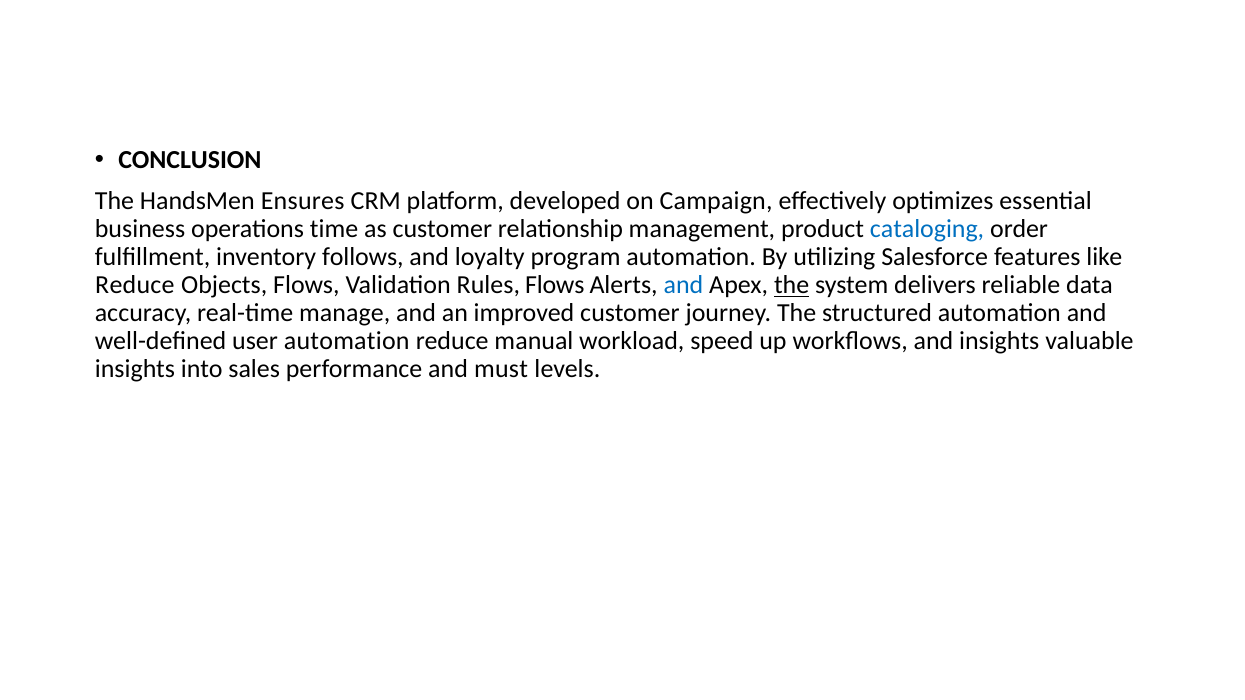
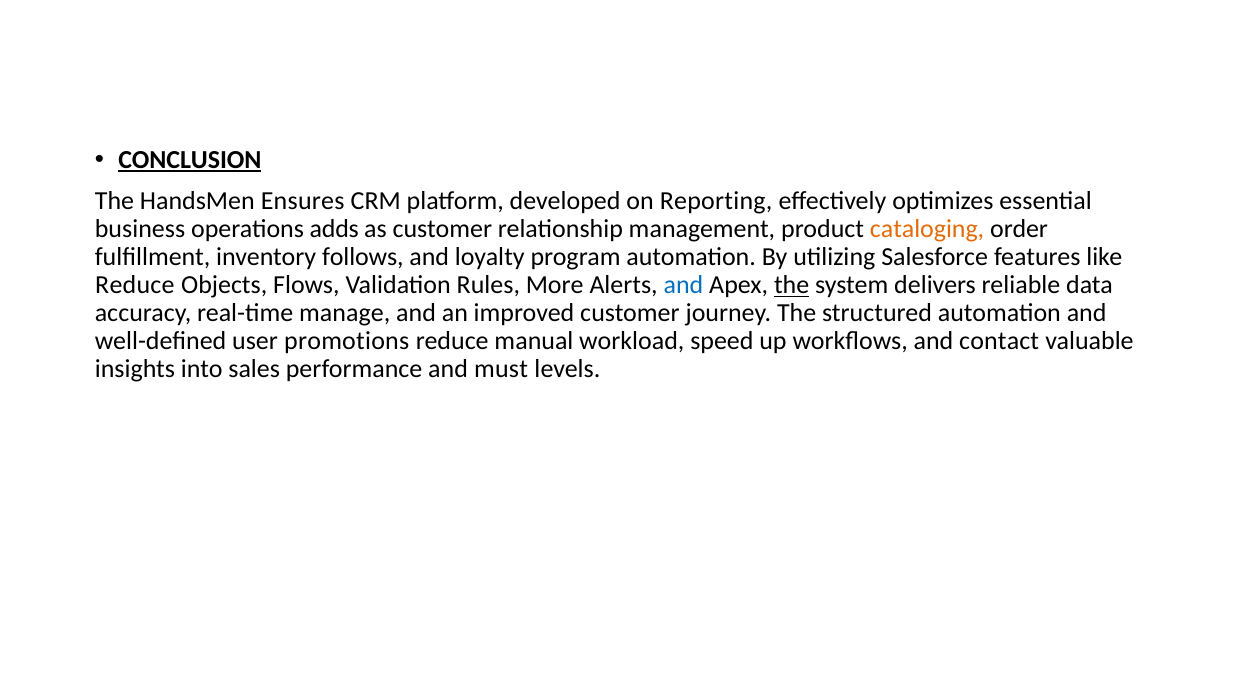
CONCLUSION underline: none -> present (190, 160)
Campaign: Campaign -> Reporting (716, 201)
time: time -> adds (334, 229)
cataloging colour: blue -> orange (927, 229)
Rules Flows: Flows -> More (555, 285)
user automation: automation -> promotions (347, 341)
and insights: insights -> contact (999, 341)
